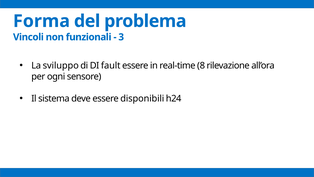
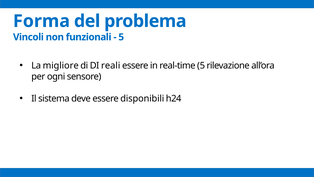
3: 3 -> 5 (121, 37)
sviluppo: sviluppo -> migliore (61, 65)
fault: fault -> reali (111, 65)
real-time 8: 8 -> 5 (201, 65)
